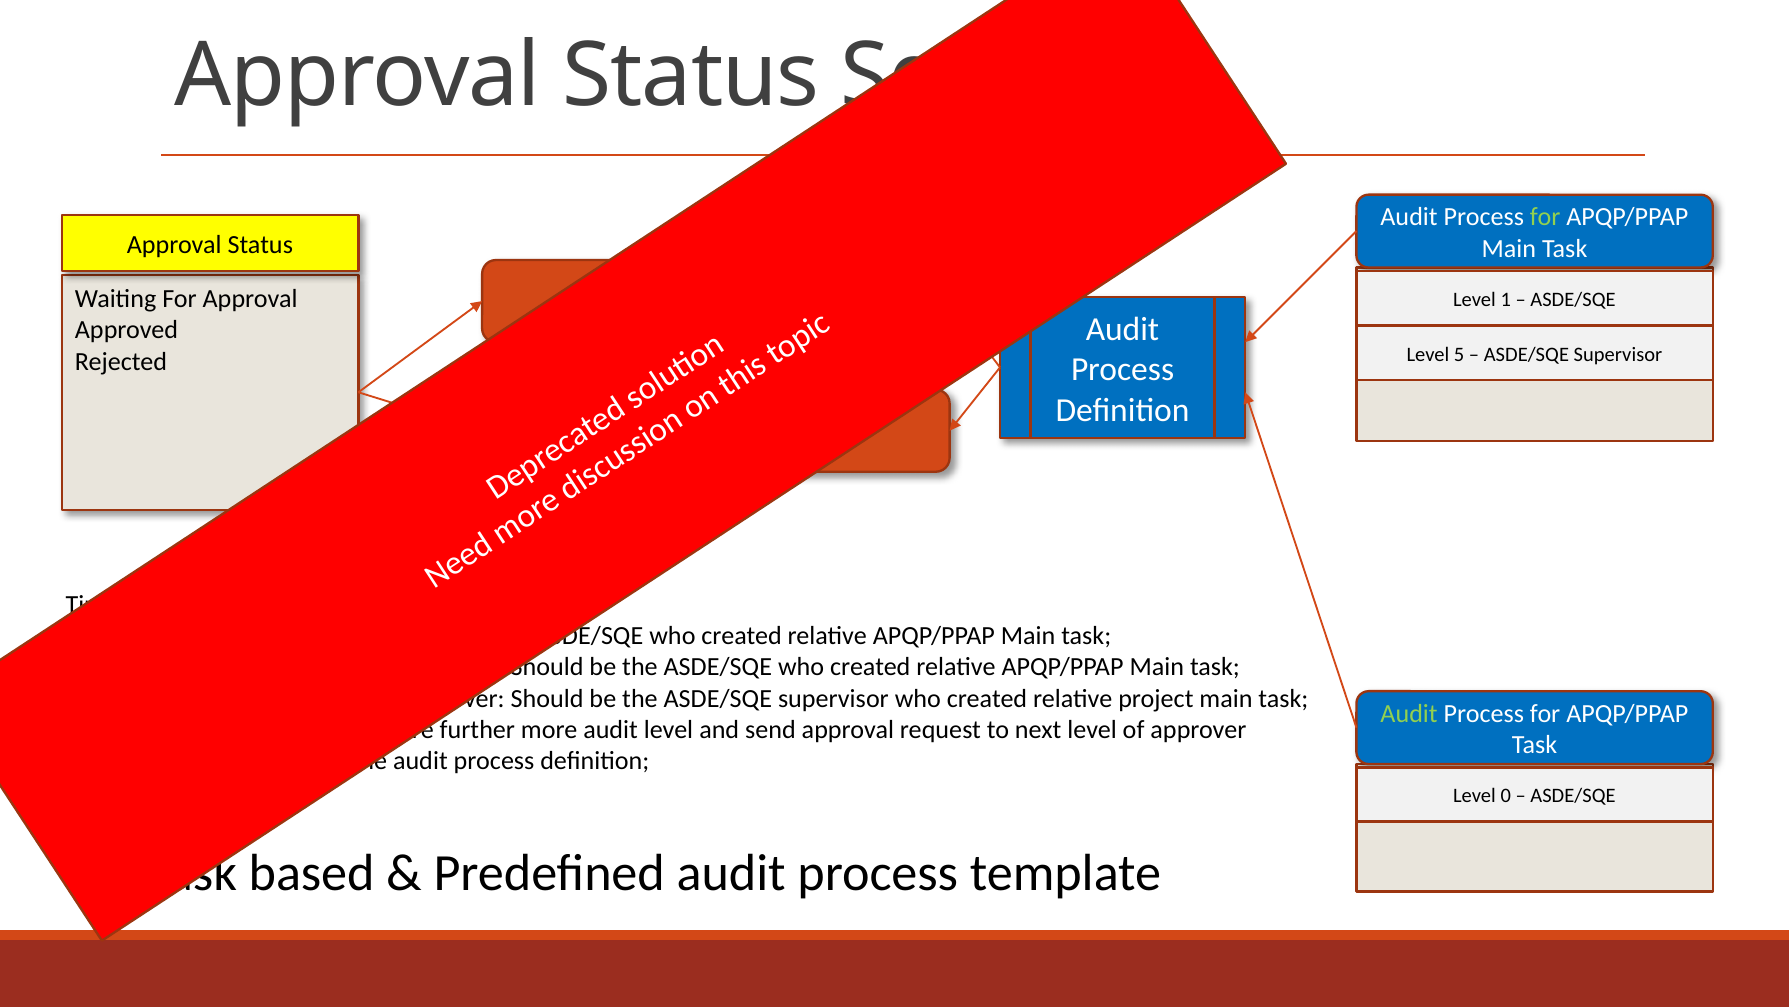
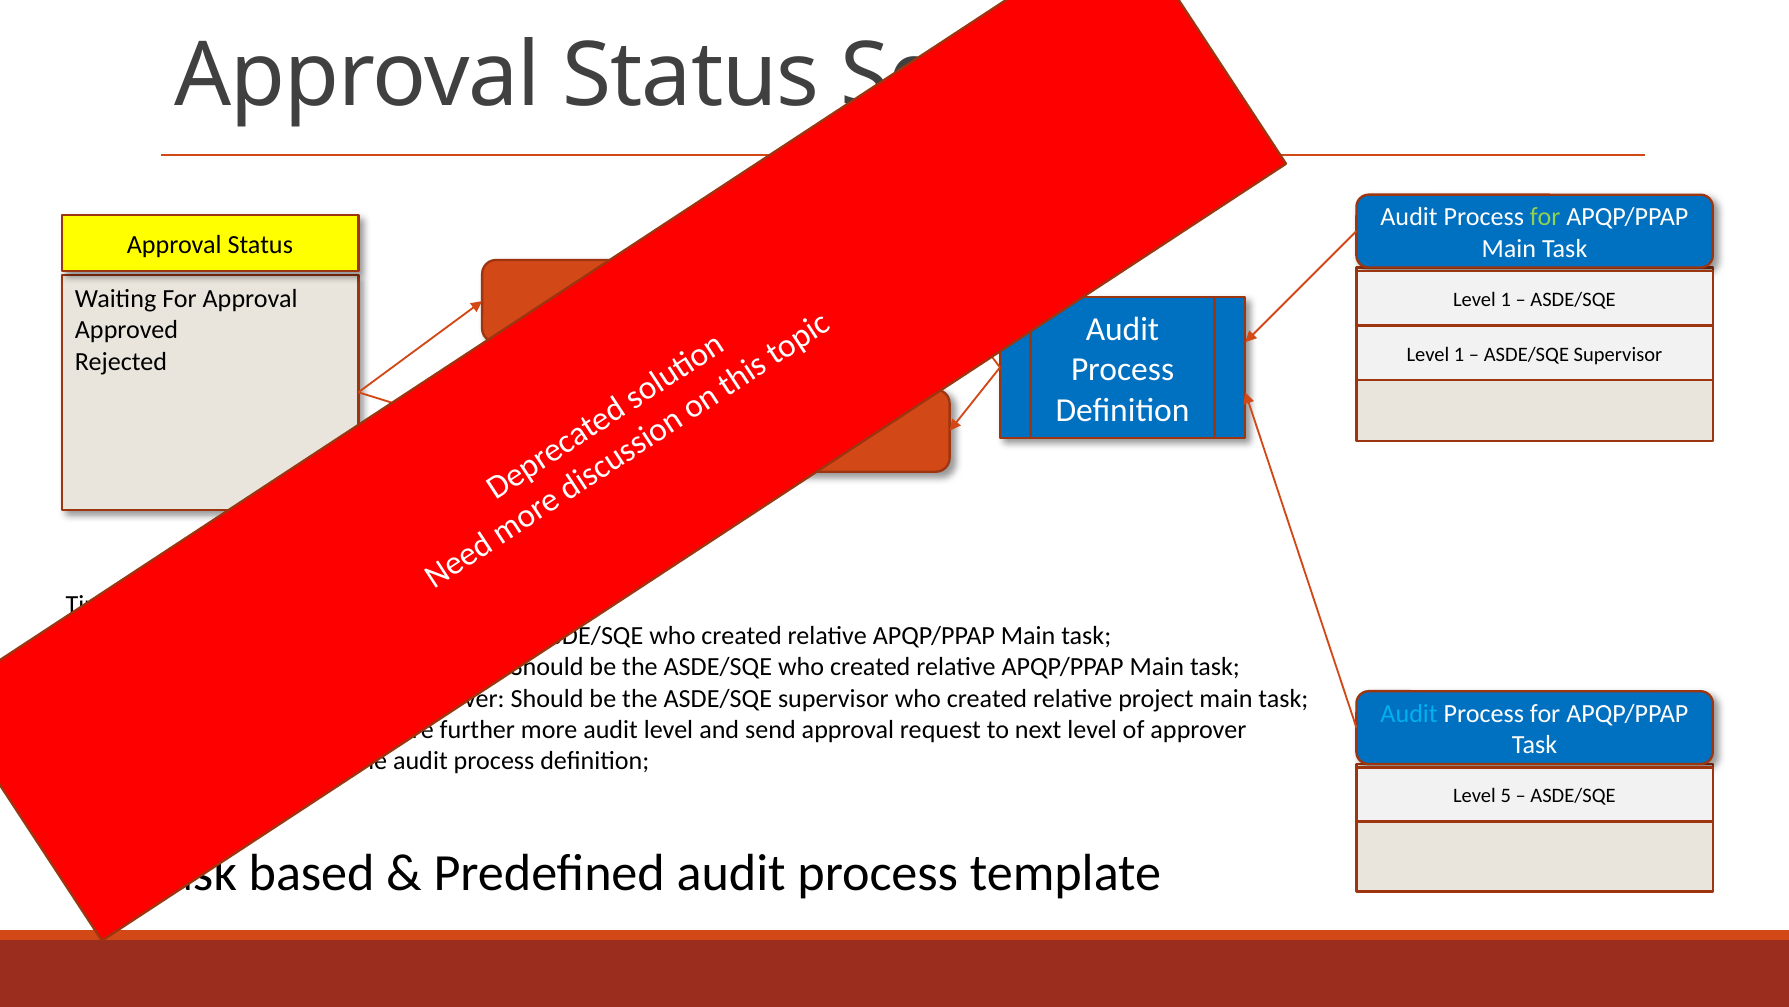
5: 5 -> 1 (1459, 354)
Audit colour: light green -> light blue (1409, 713)
0: 0 -> 5 (1506, 795)
